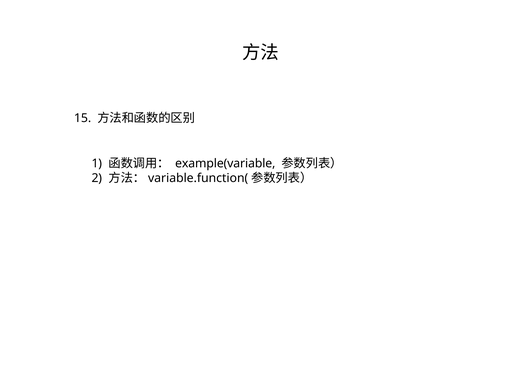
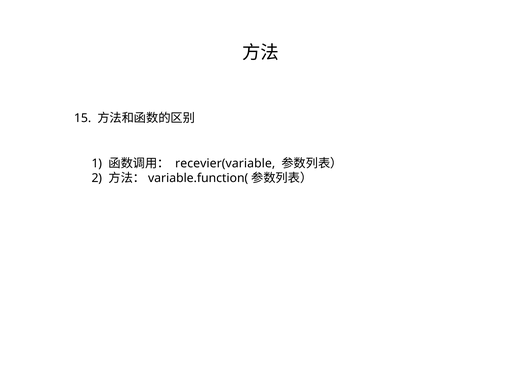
example(variable: example(variable -> recevier(variable (225, 163)
